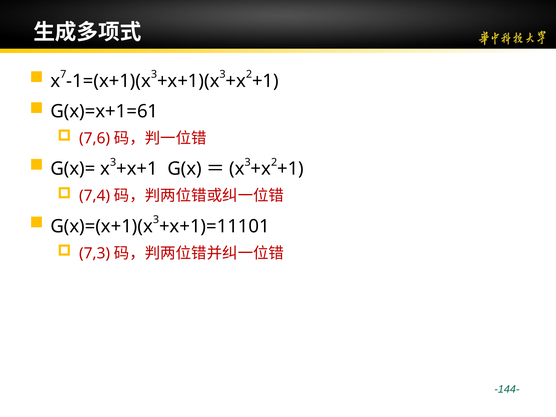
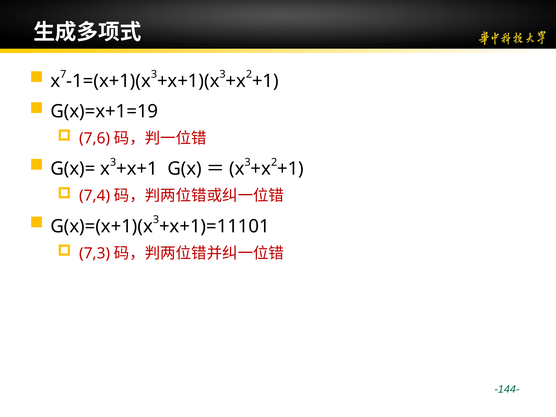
G(x)=x+1=61: G(x)=x+1=61 -> G(x)=x+1=19 (104, 111)
